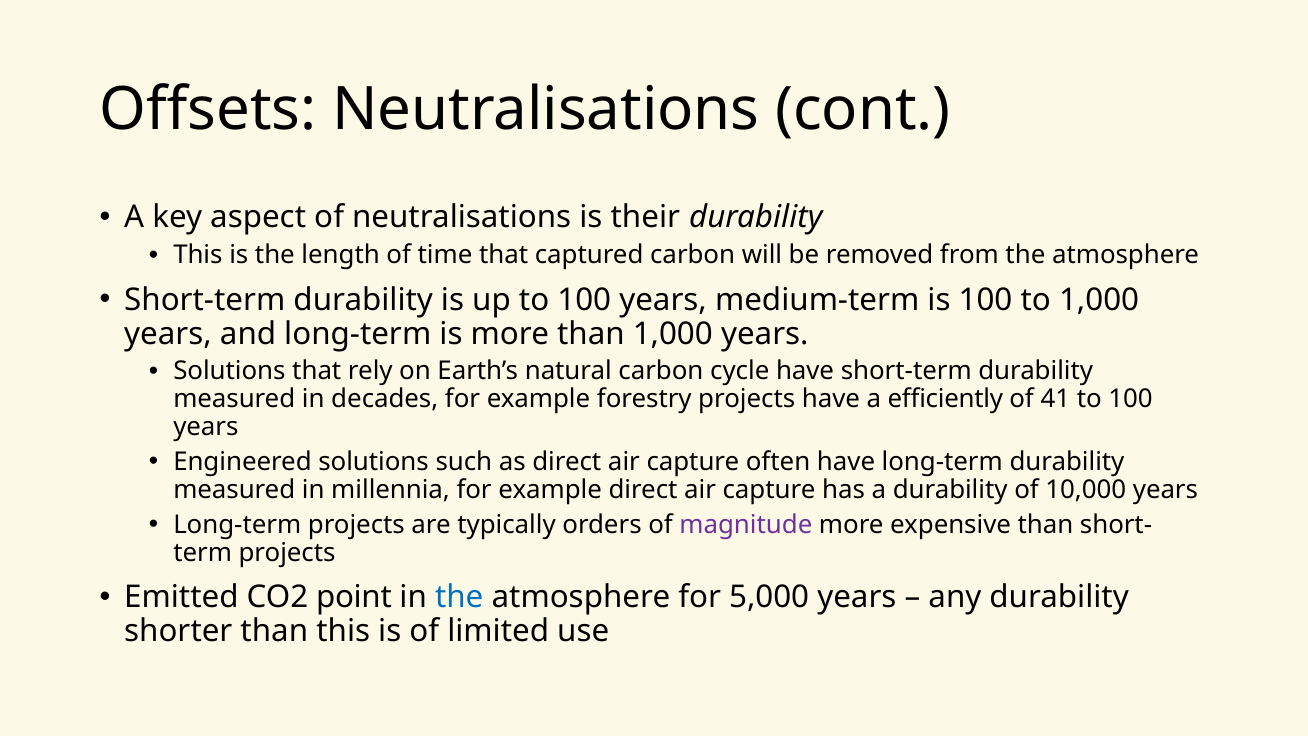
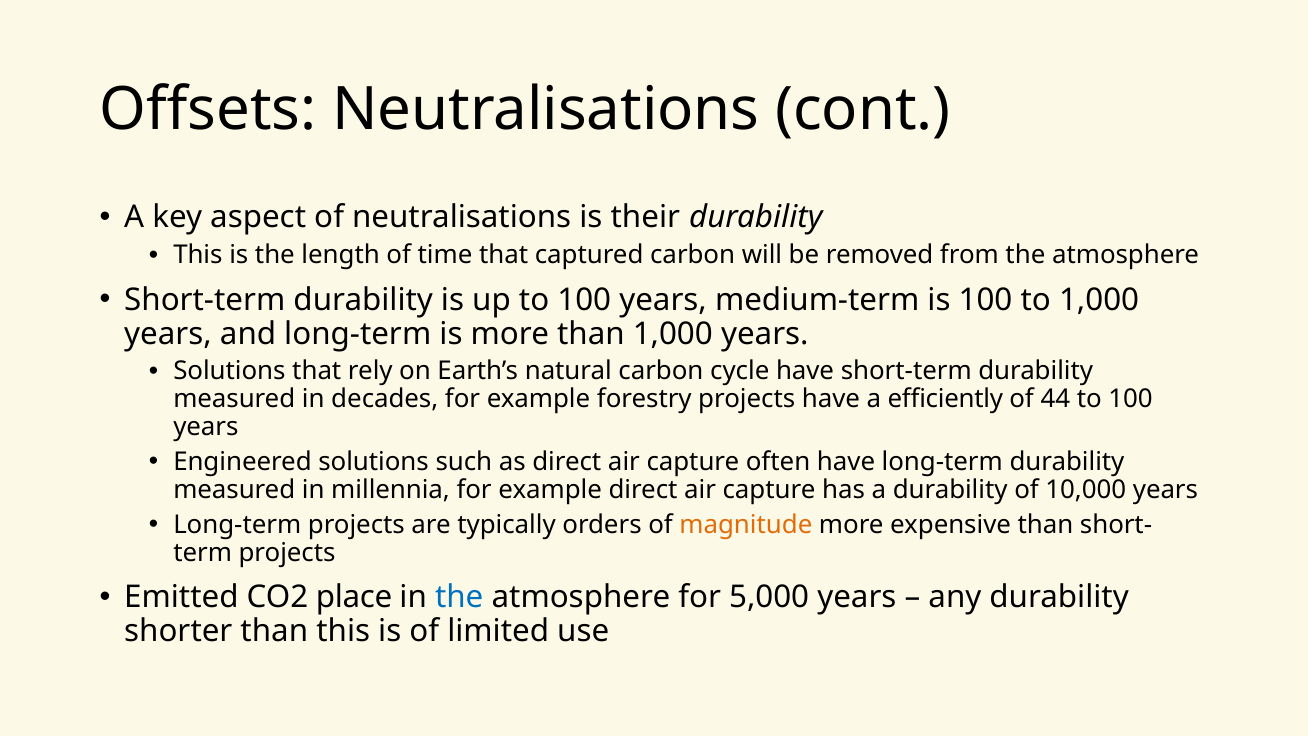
41: 41 -> 44 (1055, 399)
magnitude colour: purple -> orange (746, 525)
point: point -> place (354, 597)
